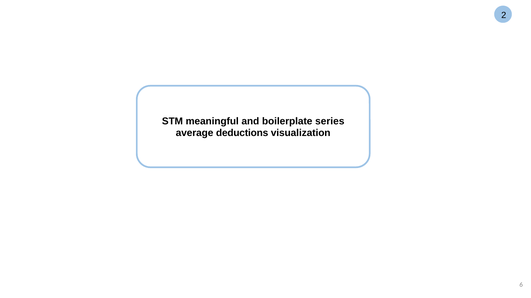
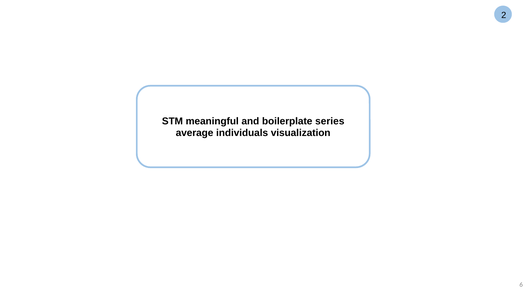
deductions: deductions -> individuals (242, 133)
